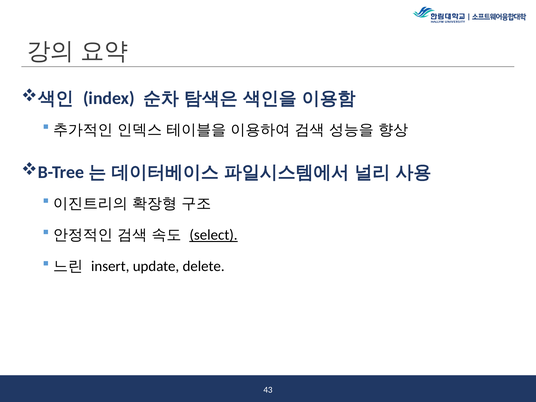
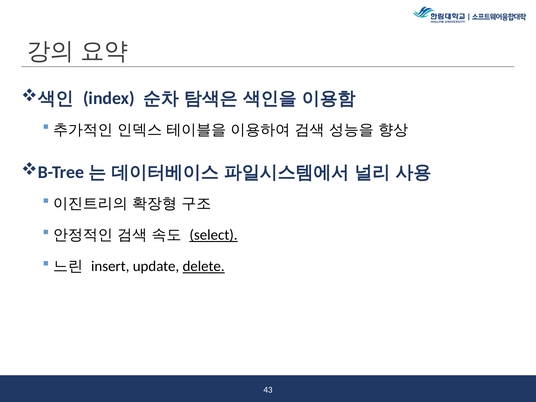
delete underline: none -> present (204, 266)
